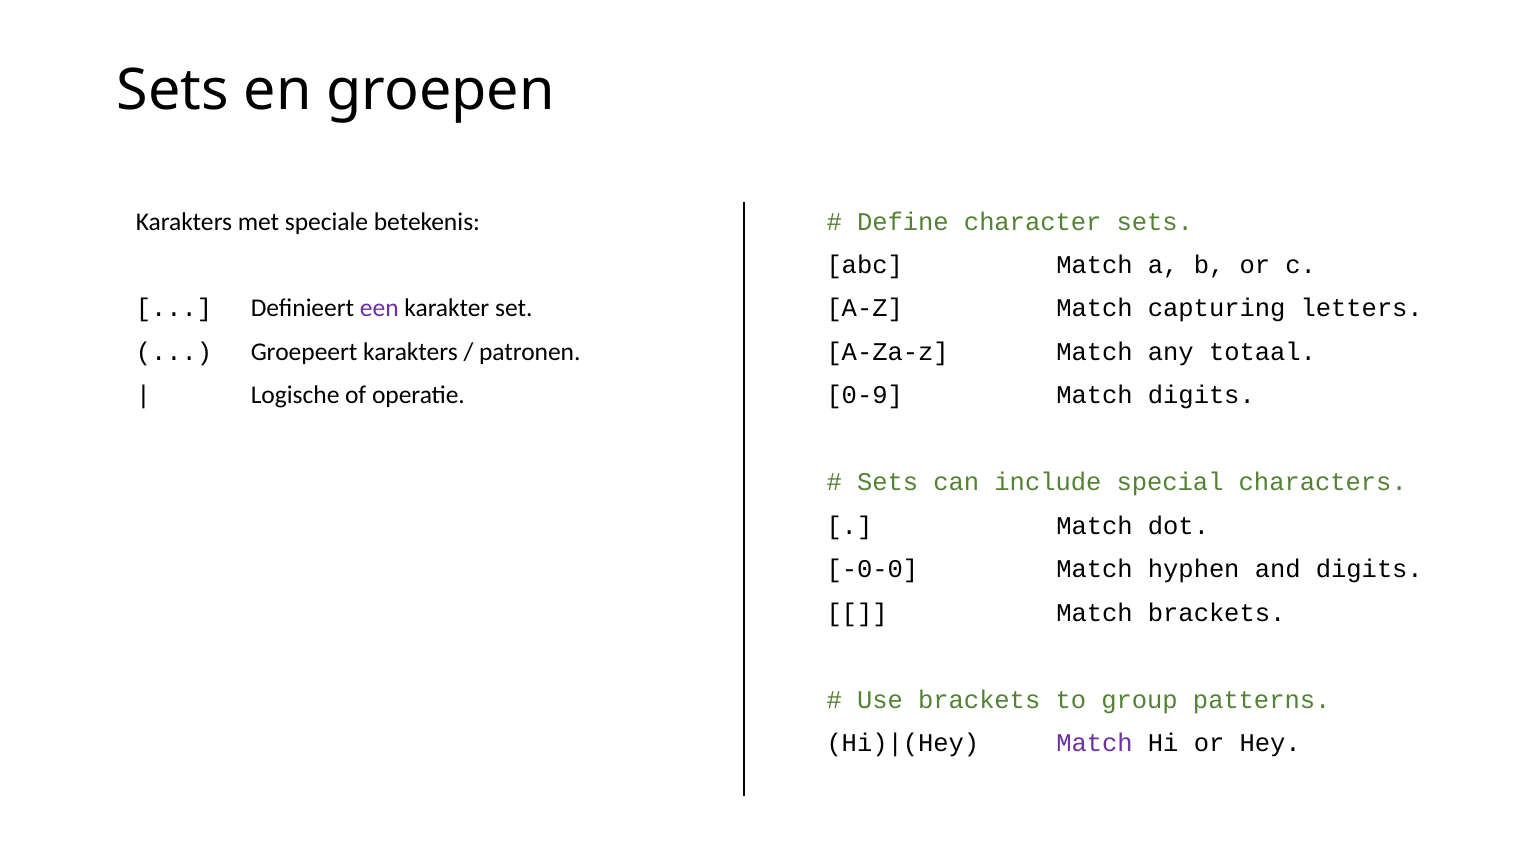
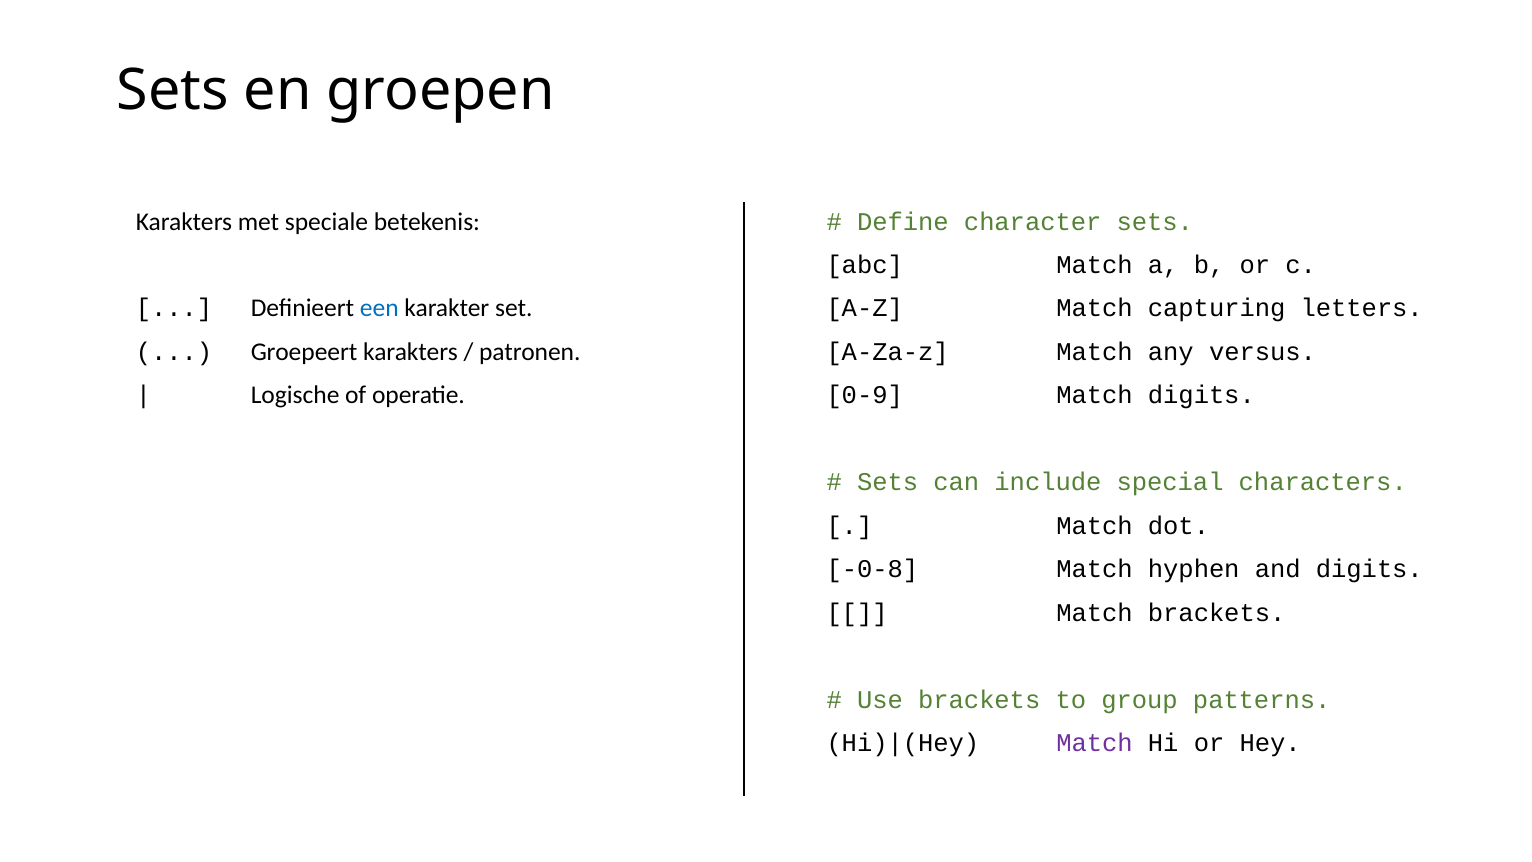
een colour: purple -> blue (379, 308)
totaal: totaal -> versus (1263, 352)
-0-0: -0-0 -> -0-8 (872, 569)
